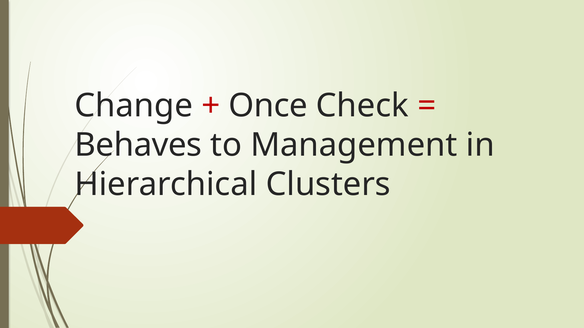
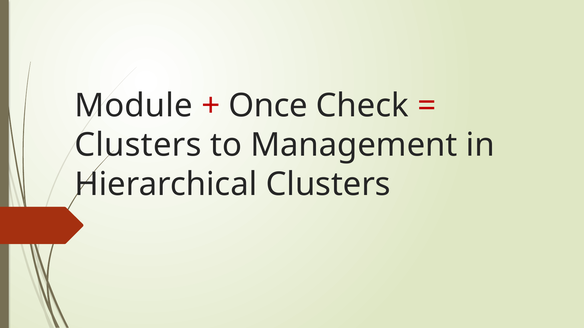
Change: Change -> Module (134, 106)
Behaves: Behaves -> Clusters (138, 145)
